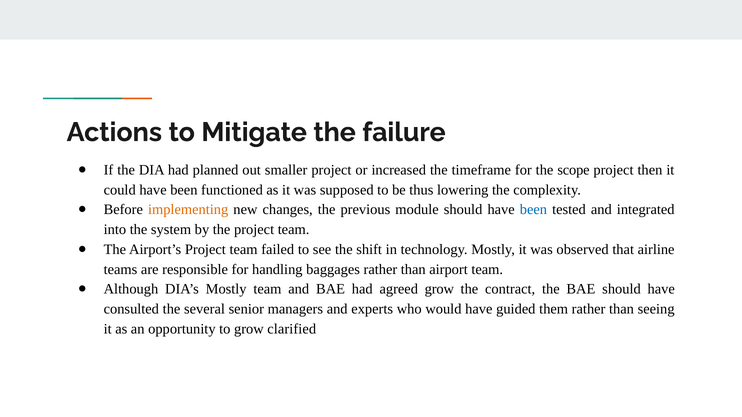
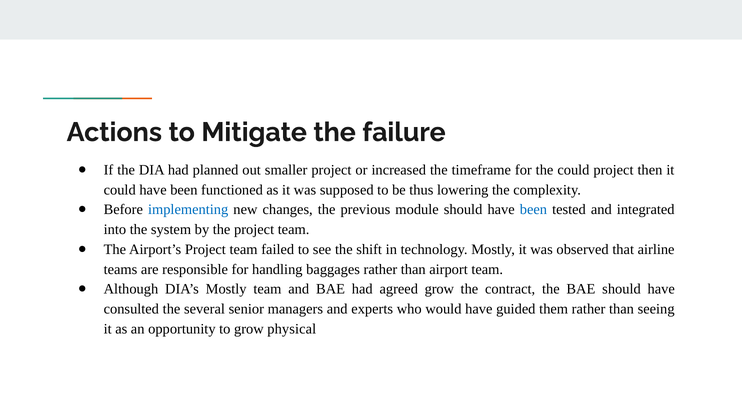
the scope: scope -> could (573, 170)
implementing colour: orange -> blue (188, 210)
clarified: clarified -> physical (292, 329)
